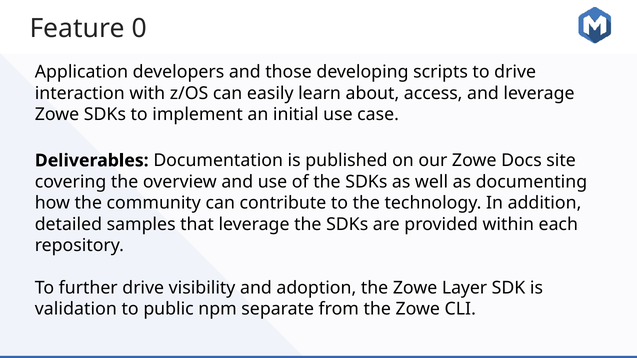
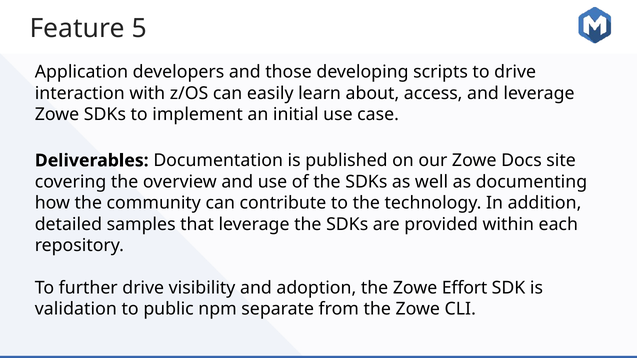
0: 0 -> 5 (139, 29)
Layer: Layer -> Effort (465, 288)
